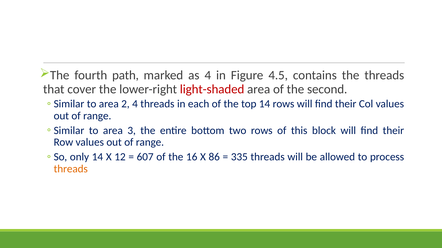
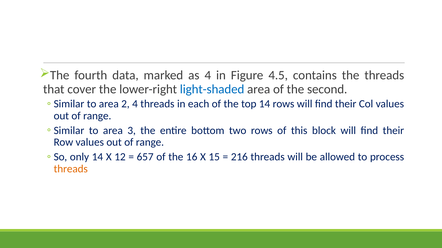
path: path -> data (125, 75)
light-shaded colour: red -> blue (212, 89)
607: 607 -> 657 (145, 157)
86: 86 -> 15 (214, 157)
335: 335 -> 216 (239, 157)
